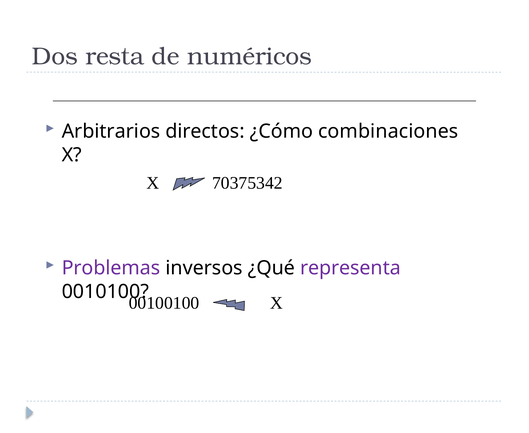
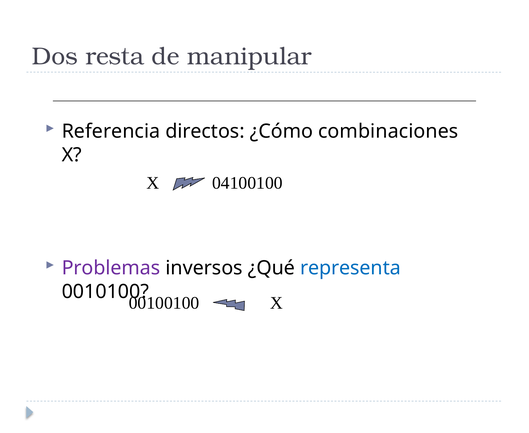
numéricos: numéricos -> manipular (250, 56)
Arbitrarios: Arbitrarios -> Referencia (111, 131)
70375342: 70375342 -> 04100100 (247, 183)
representa colour: purple -> blue (350, 268)
